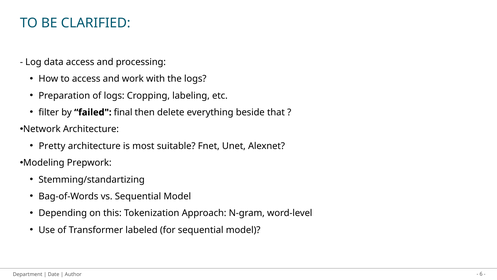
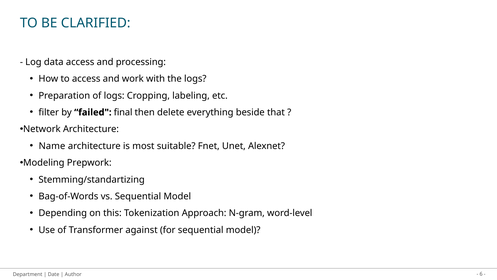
Pretty: Pretty -> Name (52, 146)
labeled: labeled -> against (142, 230)
